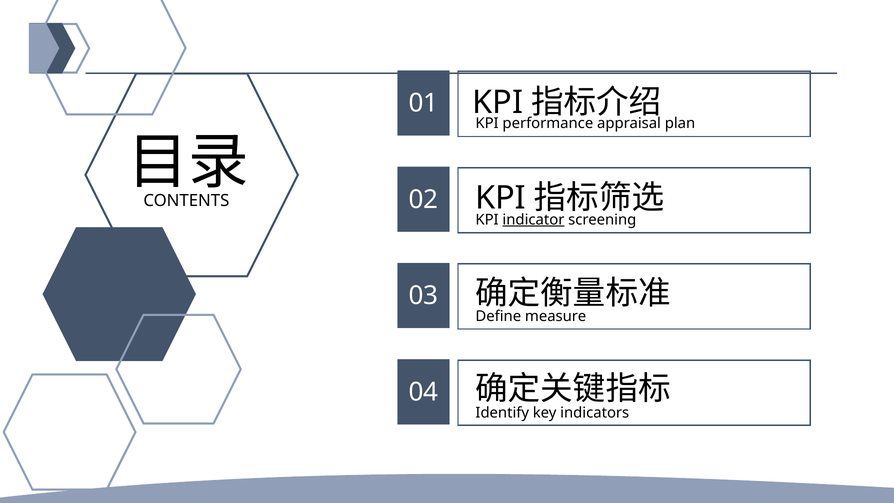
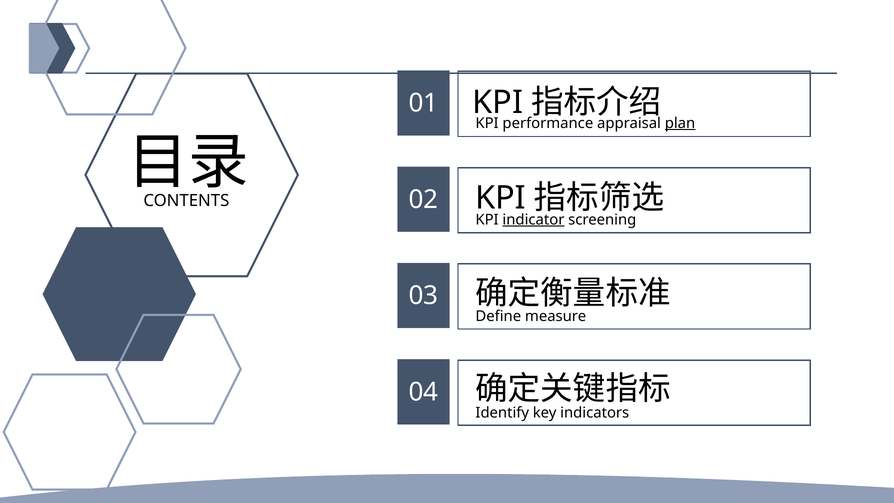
plan underline: none -> present (680, 123)
